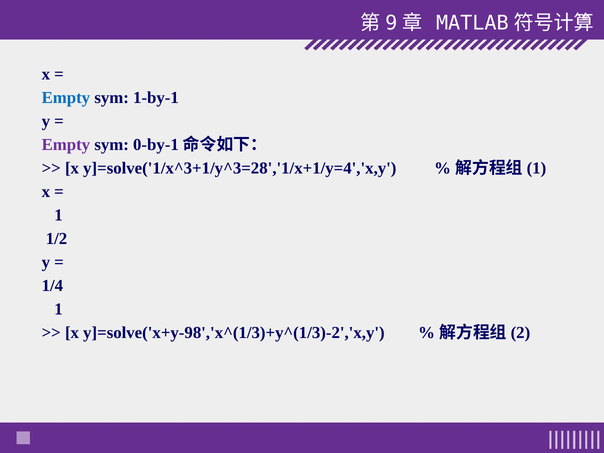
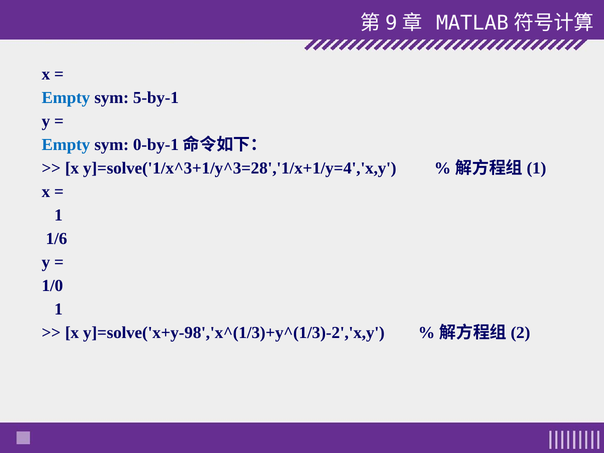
1-by-1: 1-by-1 -> 5-by-1 (156, 98)
Empty colour: purple -> blue (66, 145)
1/2: 1/2 -> 1/6 (57, 239)
1/4: 1/4 -> 1/0 (52, 286)
